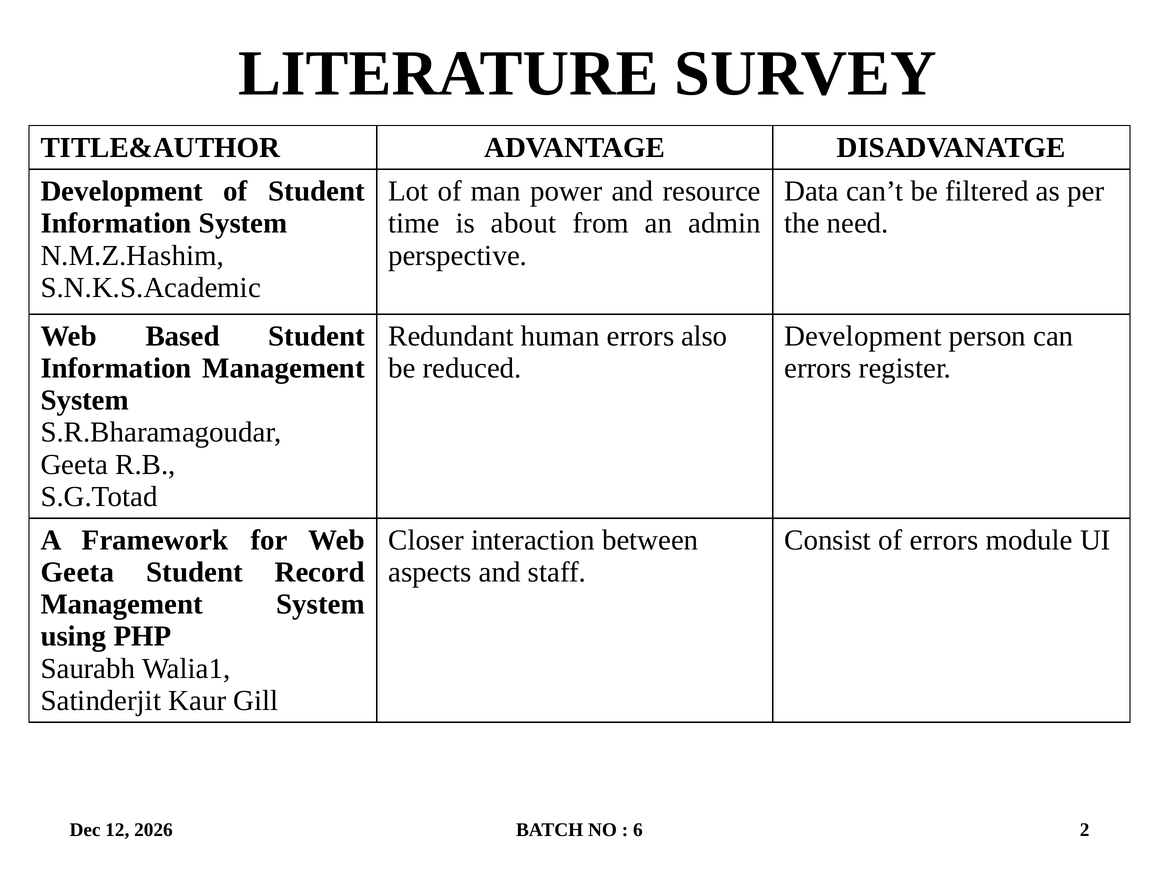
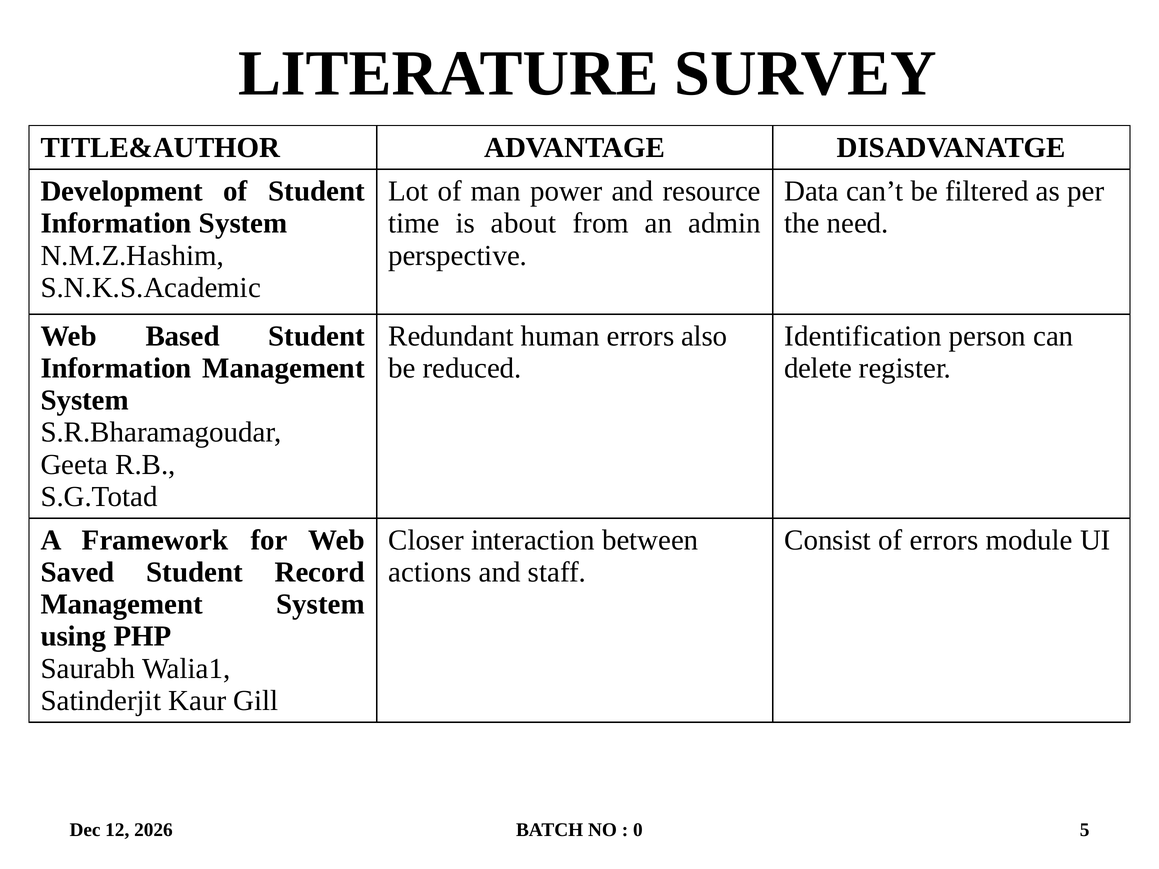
Development: Development -> Identification (863, 336)
errors: errors -> delete (818, 368)
Geeta: Geeta -> Saved (78, 572)
aspects: aspects -> actions (430, 572)
6: 6 -> 0 (638, 830)
2: 2 -> 5 (1085, 830)
